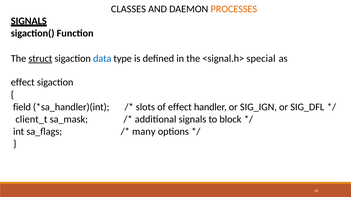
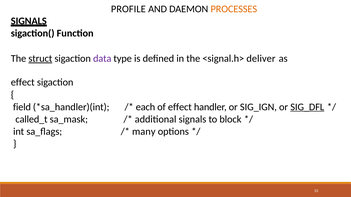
CLASSES: CLASSES -> PROFILE (128, 9)
data colour: blue -> purple (102, 59)
special: special -> deliver (261, 59)
slots: slots -> each (145, 107)
SIG_DFL underline: none -> present (307, 107)
client_t: client_t -> called_t (31, 119)
